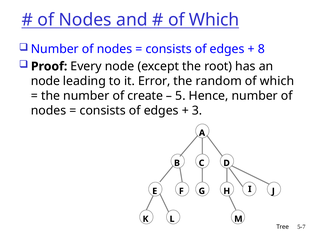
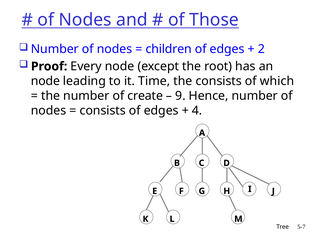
Which: Which -> Those (214, 20)
consists: consists -> children (169, 49)
8: 8 -> 2 (261, 49)
Error: Error -> Time (154, 81)
the random: random -> consists (219, 81)
5: 5 -> 9 (180, 96)
3: 3 -> 4 (197, 111)
